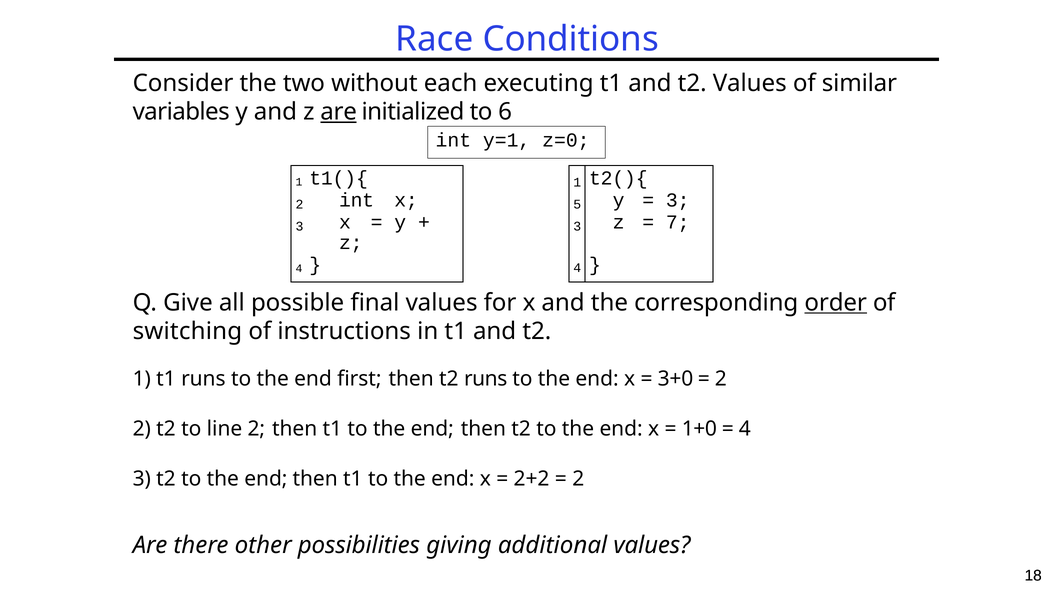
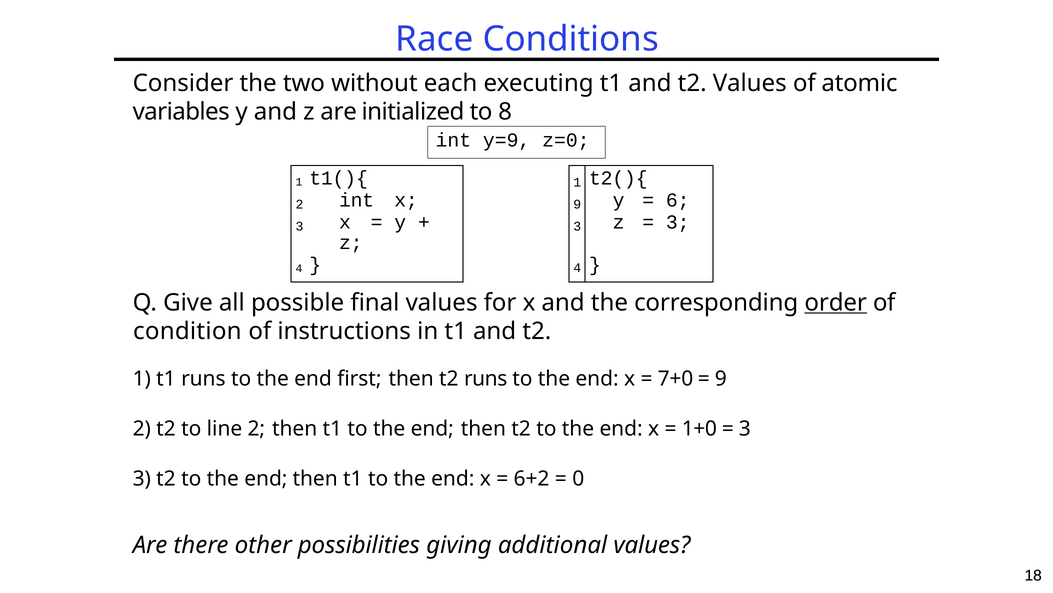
similar: similar -> atomic (859, 83)
are underline: present -> none (339, 112)
6: 6 -> 8 (505, 112)
y=1: y=1 -> y=9 (507, 140)
x 5: 5 -> 9 (577, 204)
3: 3 -> 6 (678, 200)
7: 7 -> 3 (678, 222)
switching: switching -> condition (187, 331)
3+0: 3+0 -> 7+0 (675, 378)
2: 2 -> 9 (721, 378)
4: 4 -> 3 (745, 428)
2+2: 2+2 -> 6+2 (532, 478)
2: 2 -> 0 (578, 478)
